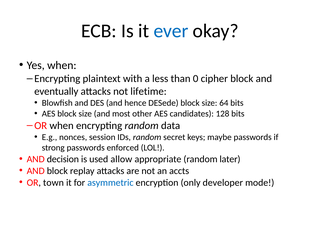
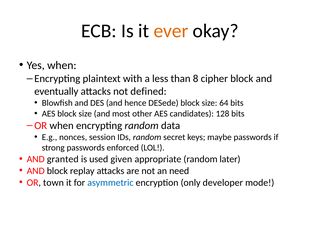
ever colour: blue -> orange (171, 31)
0: 0 -> 8 (196, 79)
lifetime: lifetime -> defined (149, 91)
decision: decision -> granted (63, 159)
allow: allow -> given (121, 159)
accts: accts -> need (179, 171)
